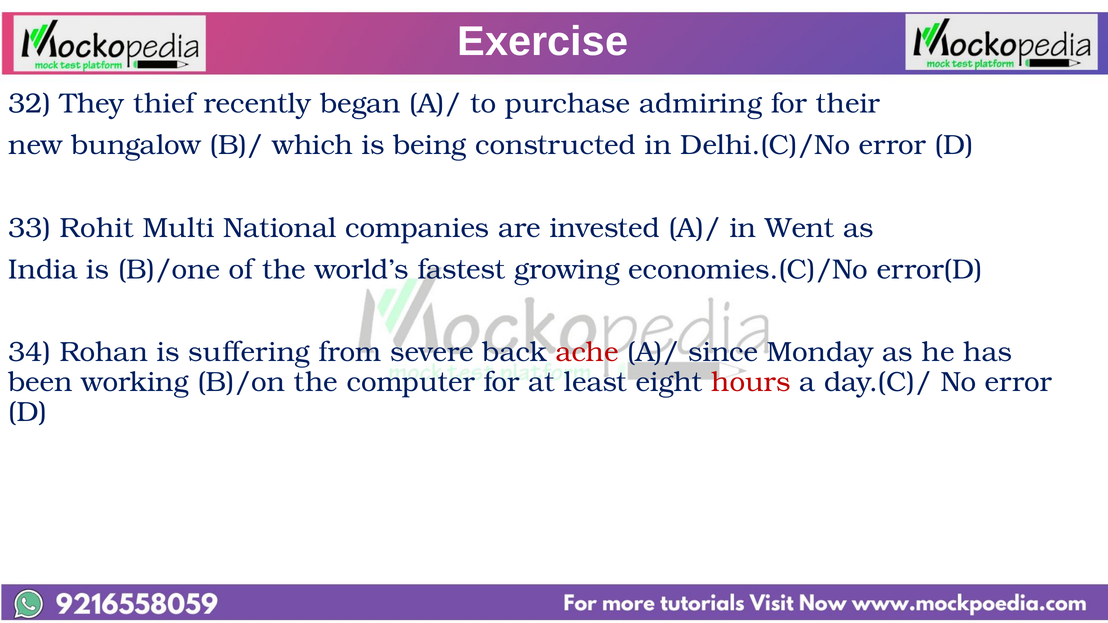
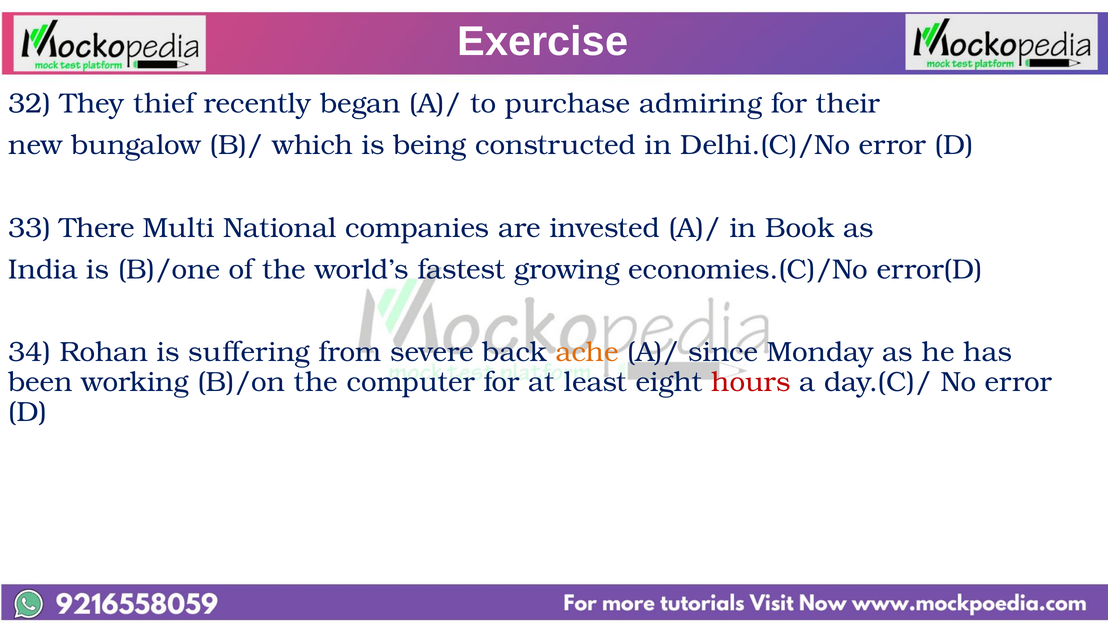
Rohit: Rohit -> There (97, 228)
Went: Went -> Book (800, 228)
ache colour: red -> orange (587, 352)
